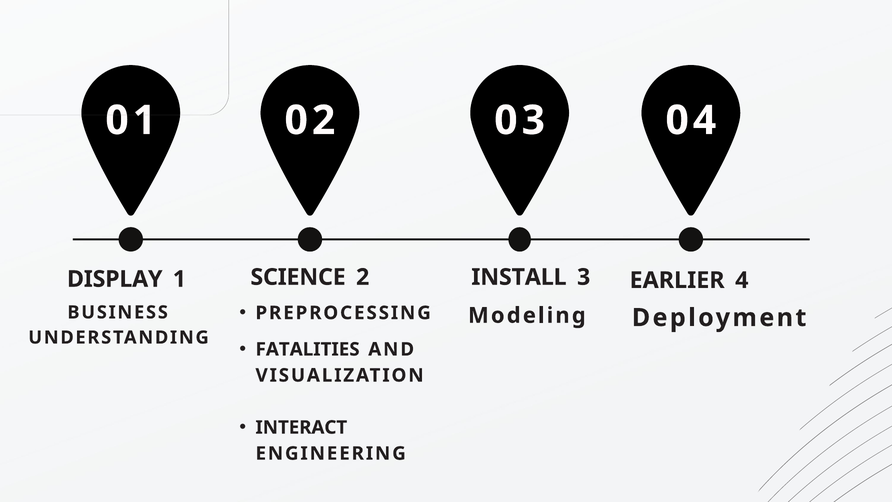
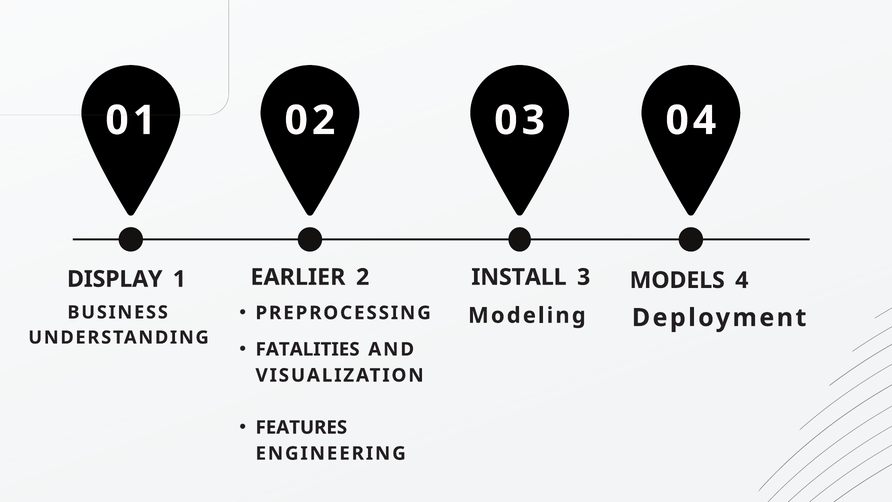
SCIENCE: SCIENCE -> EARLIER (298, 277)
EARLIER: EARLIER -> MODELS (677, 280)
INTERACT: INTERACT -> FEATURES (301, 427)
